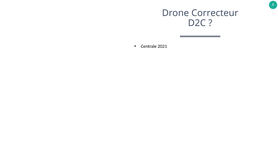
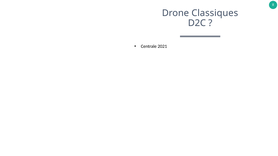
Correcteur: Correcteur -> Classiques (215, 13)
